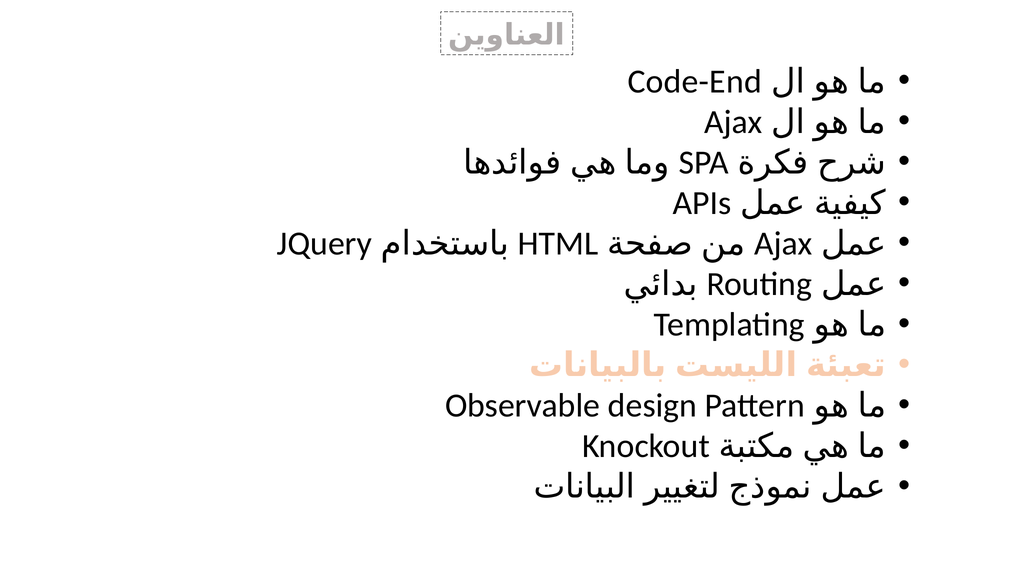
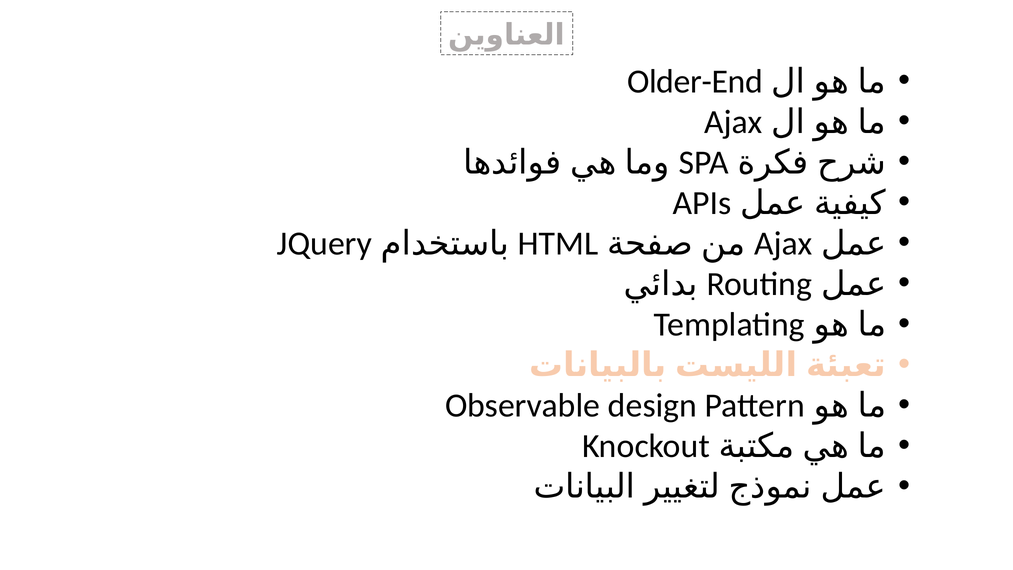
Code-End: Code-End -> Older-End (695, 81)
